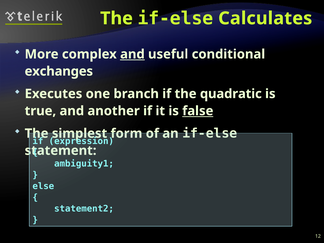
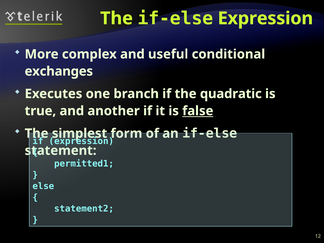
if-else Calculates: Calculates -> Expression (265, 18)
and underline: present -> none (132, 54)
ambiguity1: ambiguity1 -> permitted1 (84, 164)
